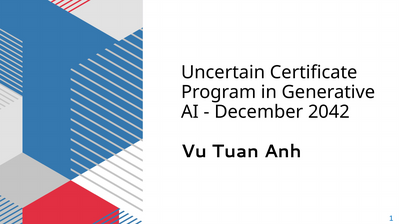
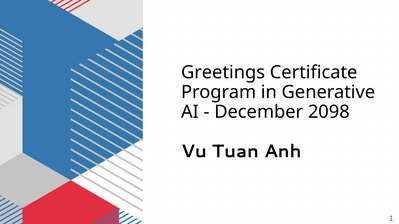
Uncertain: Uncertain -> Greetings (223, 73)
2042: 2042 -> 2098 (329, 112)
